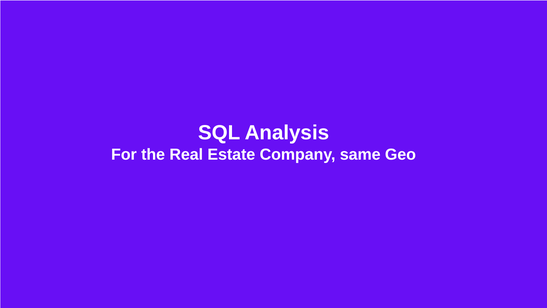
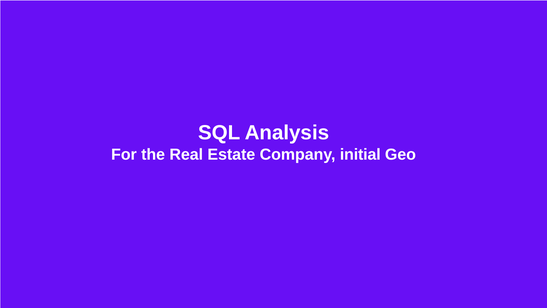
same: same -> initial (360, 154)
